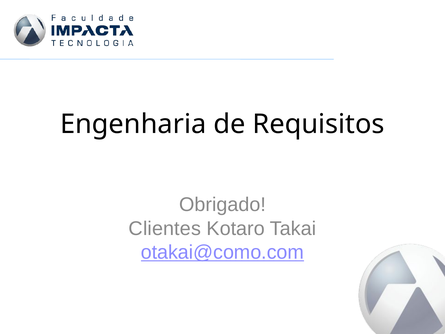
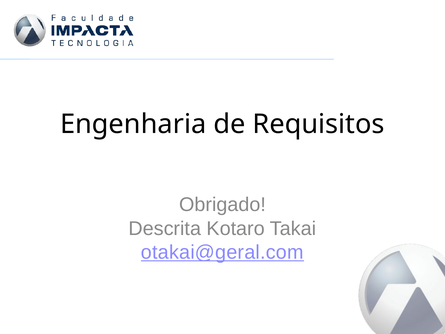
Clientes: Clientes -> Descrita (165, 228)
otakai@como.com: otakai@como.com -> otakai@geral.com (222, 252)
